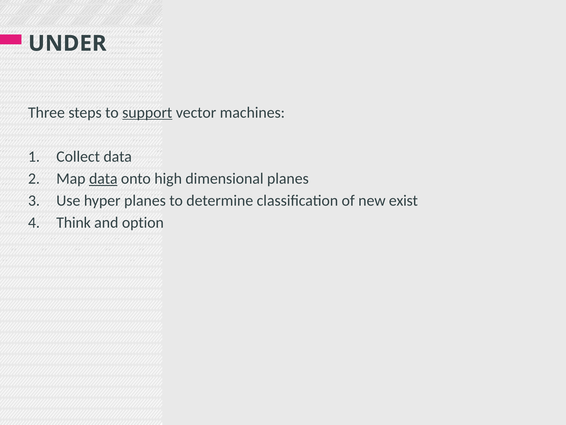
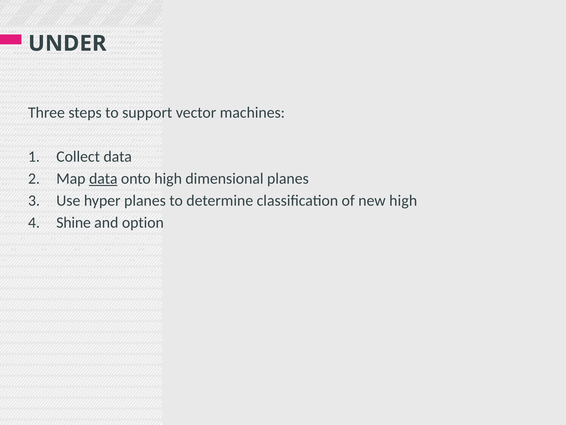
support underline: present -> none (147, 112)
new exist: exist -> high (403, 200)
Think: Think -> Shine (74, 223)
